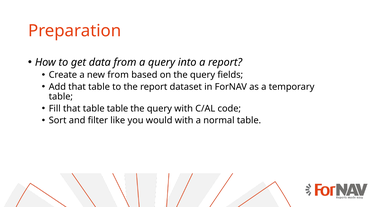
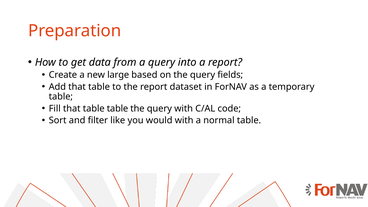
new from: from -> large (118, 75)
